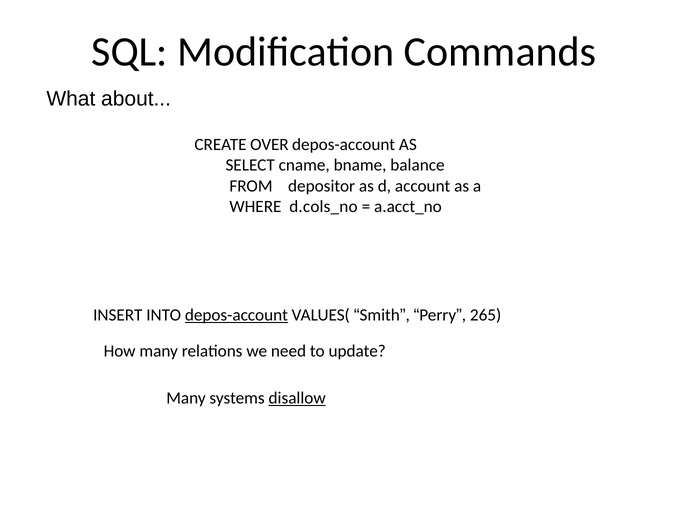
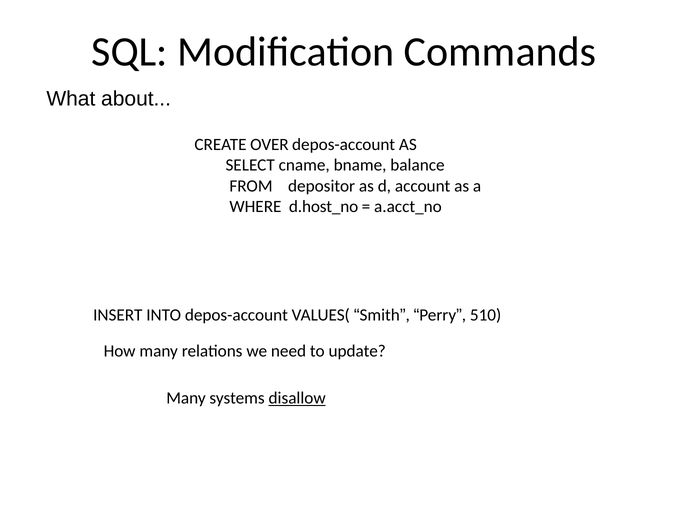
d.cols_no: d.cols_no -> d.host_no (324, 207)
depos-account underline: present -> none (236, 315)
265: 265 -> 510 (486, 315)
